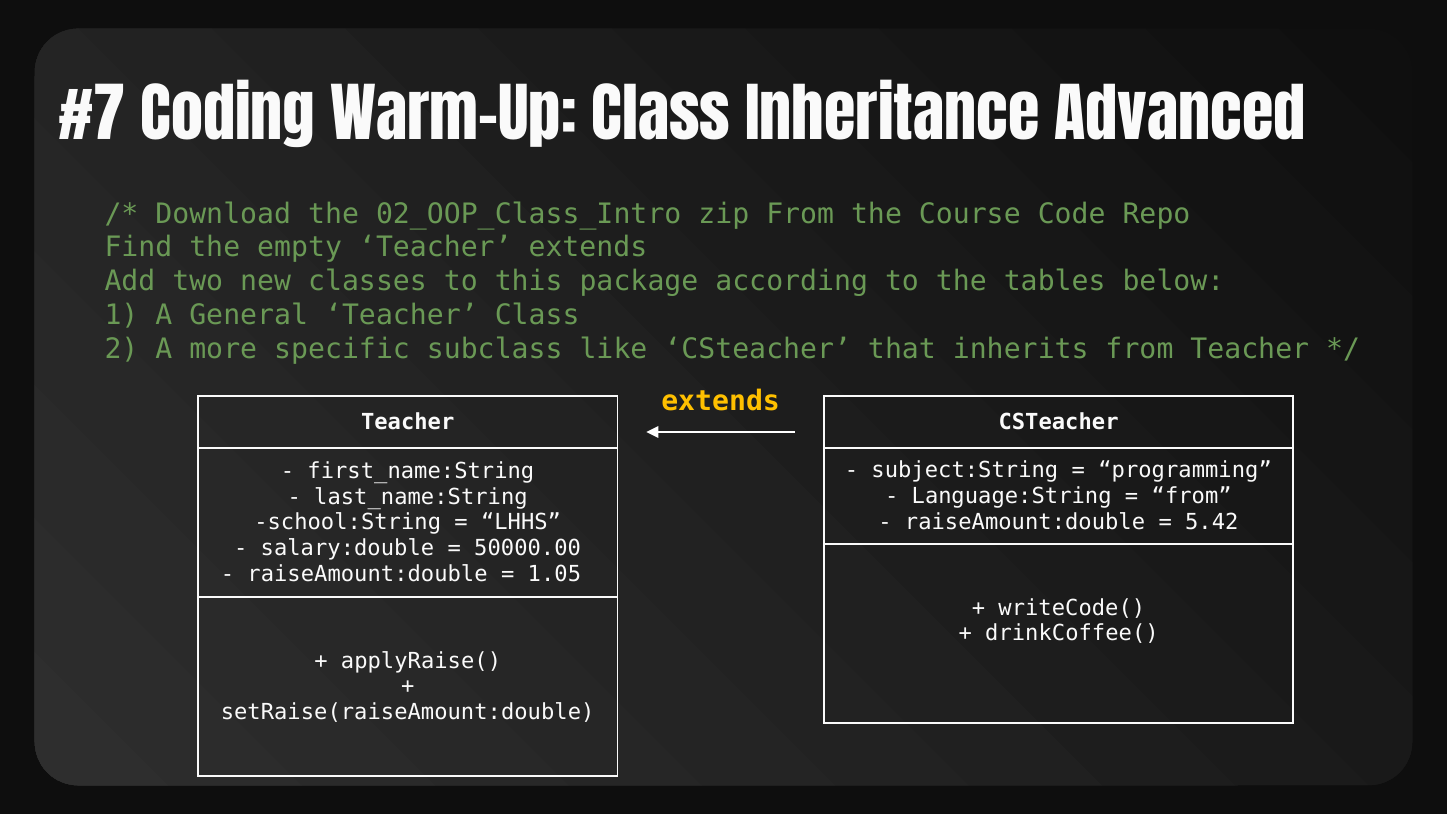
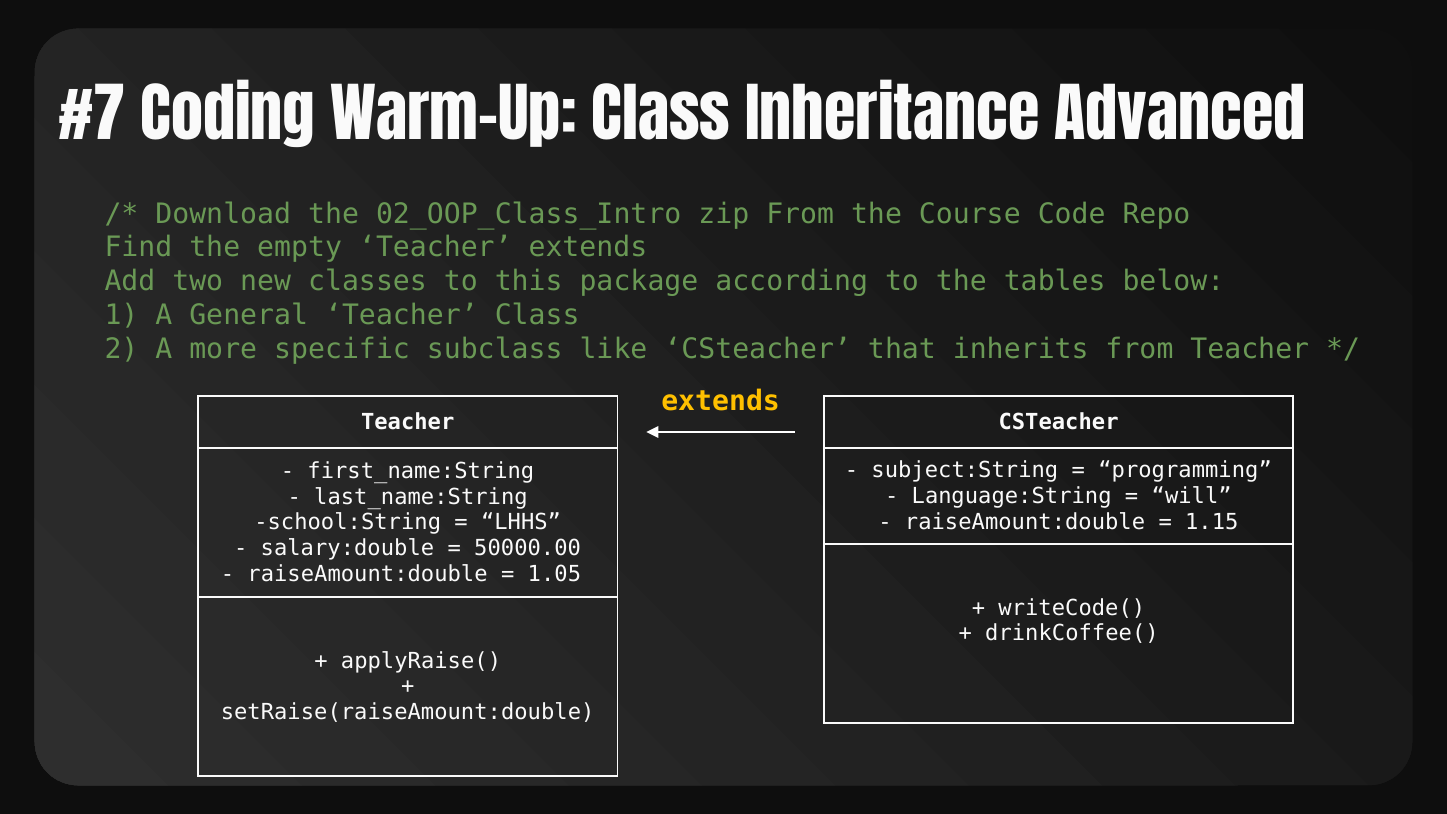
from: from -> will (1192, 496)
5.42: 5.42 -> 1.15 (1212, 522)
